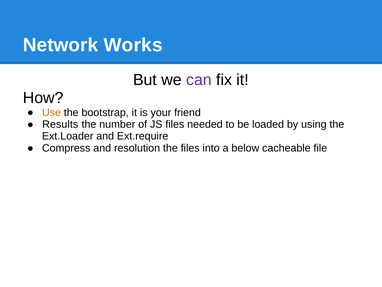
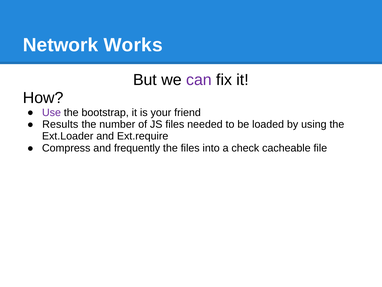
Use colour: orange -> purple (51, 112)
resolution: resolution -> frequently (137, 148)
below: below -> check (245, 148)
